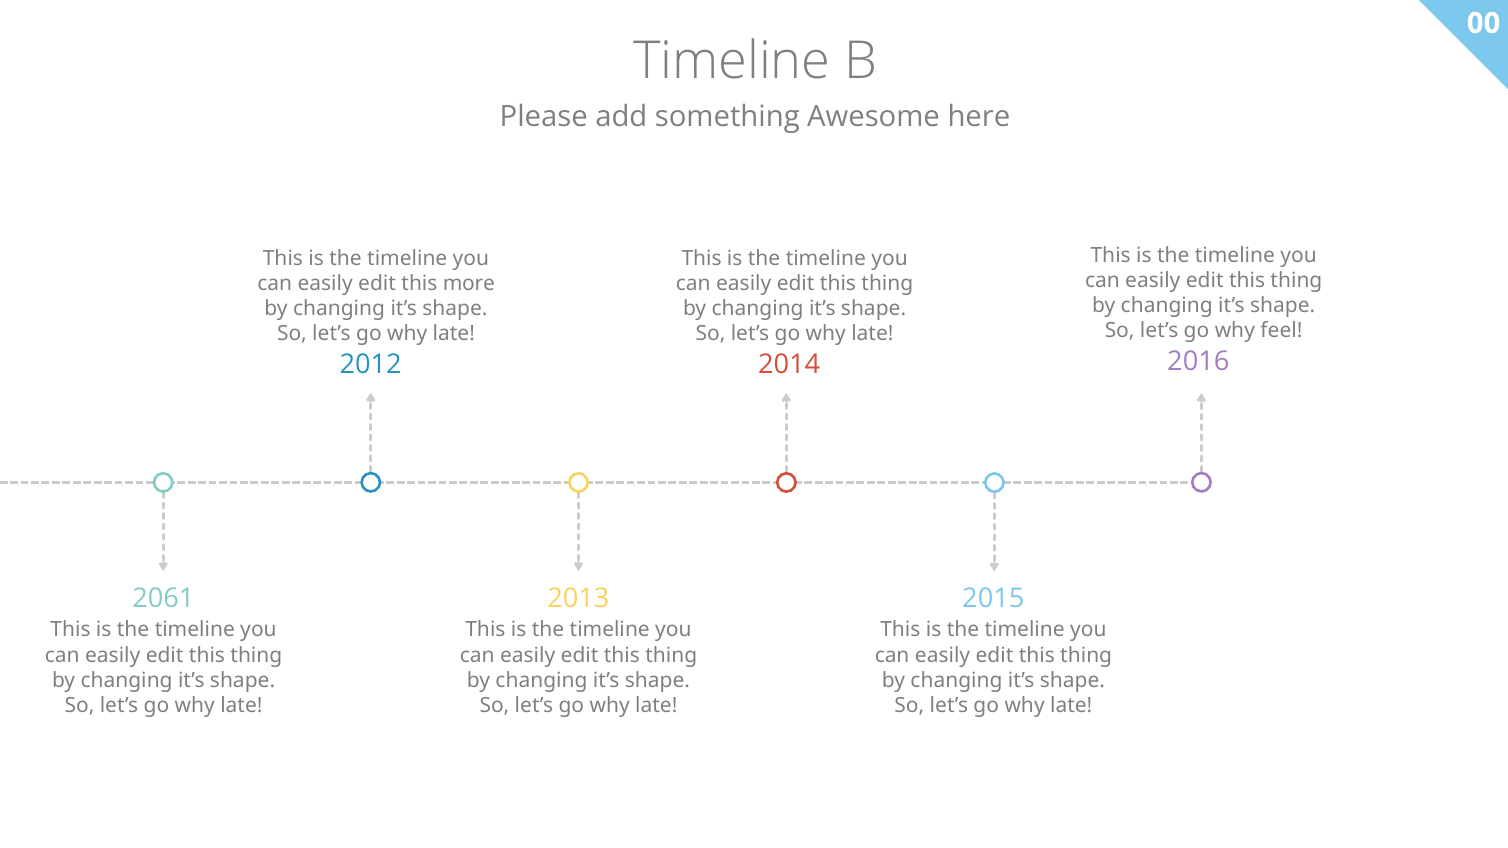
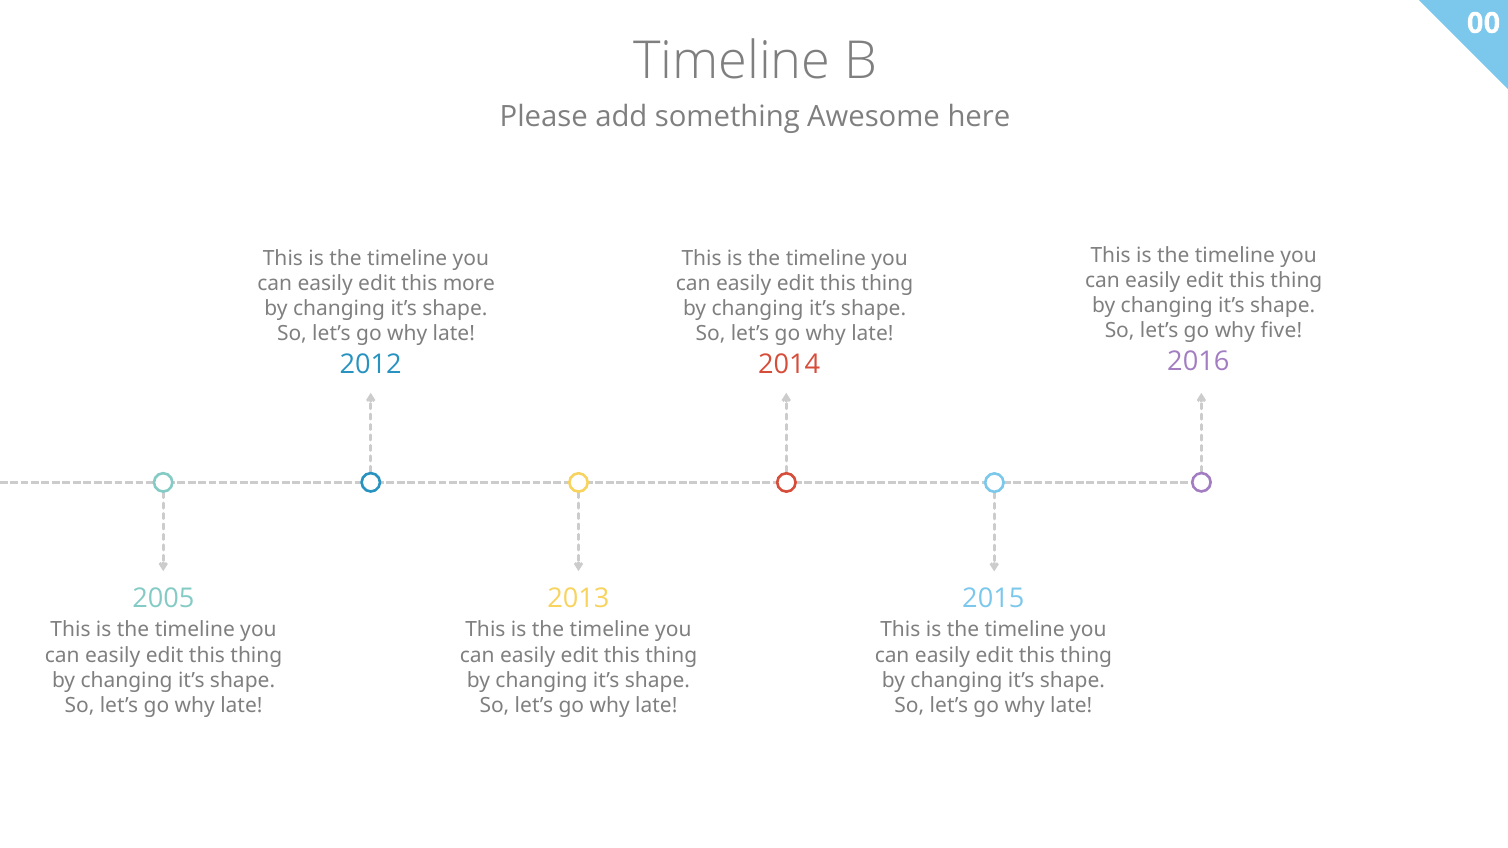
feel: feel -> five (1281, 331)
2061: 2061 -> 2005 (163, 599)
